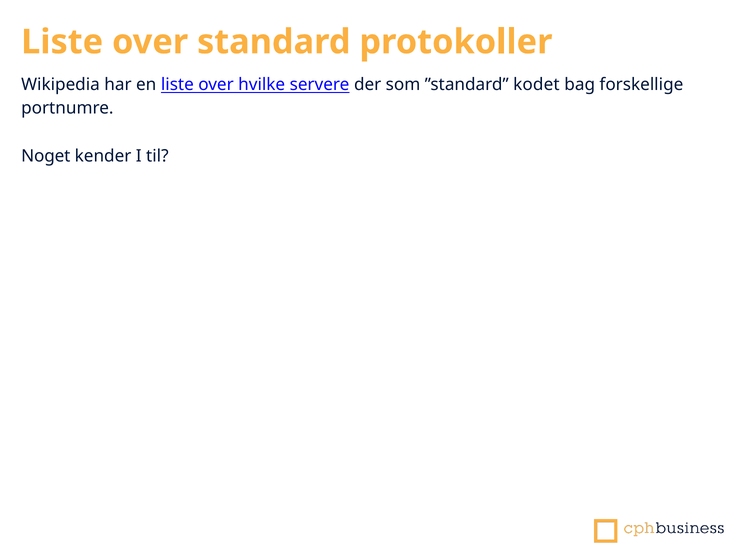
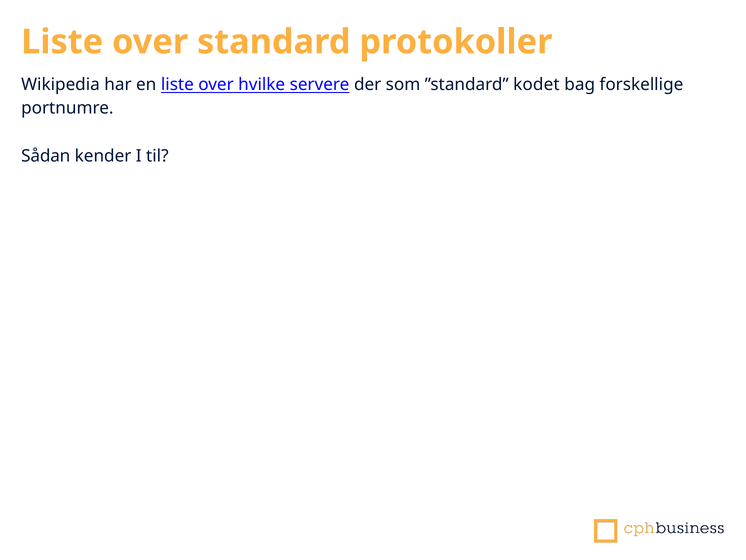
Noget: Noget -> Sådan (46, 156)
